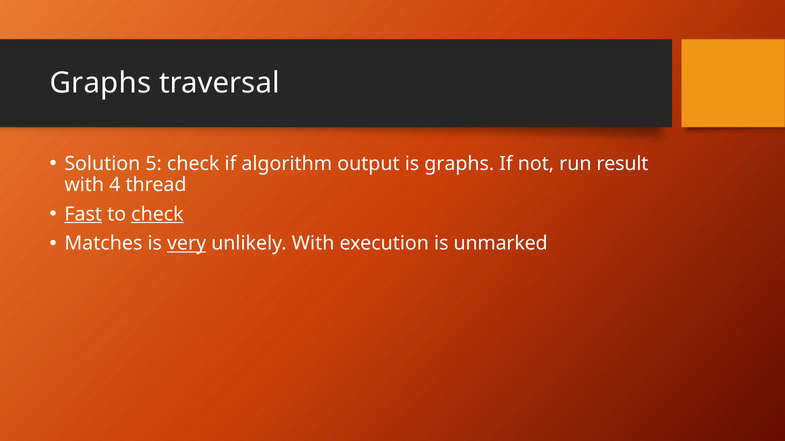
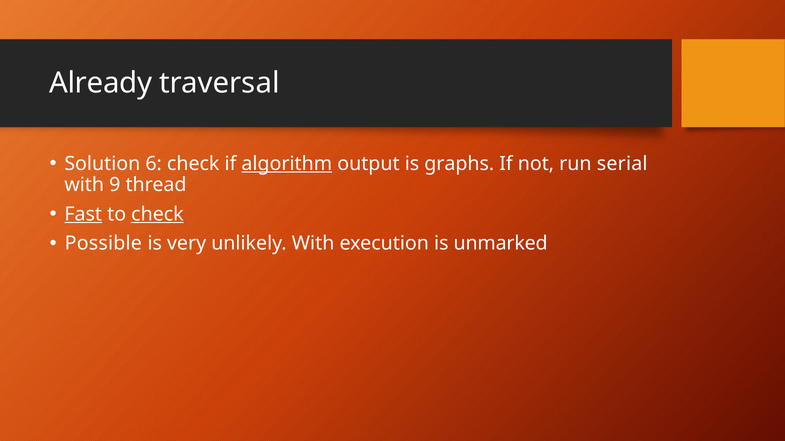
Graphs: Graphs -> Already (101, 83)
5: 5 -> 6 (154, 164)
algorithm underline: none -> present (287, 164)
result: result -> serial (622, 164)
4: 4 -> 9 (115, 185)
Matches: Matches -> Possible (103, 244)
very underline: present -> none (187, 244)
